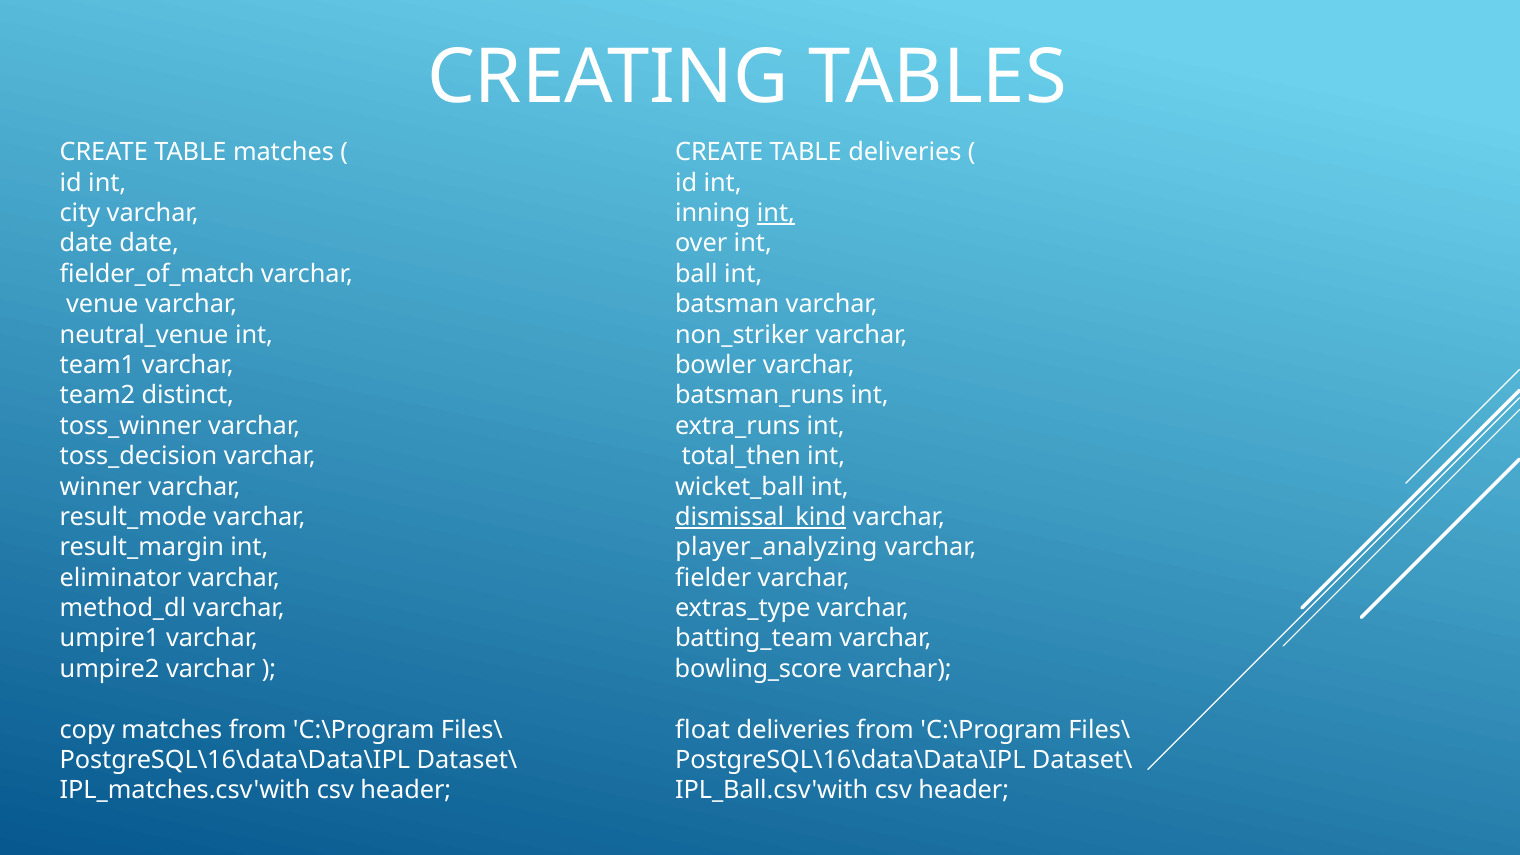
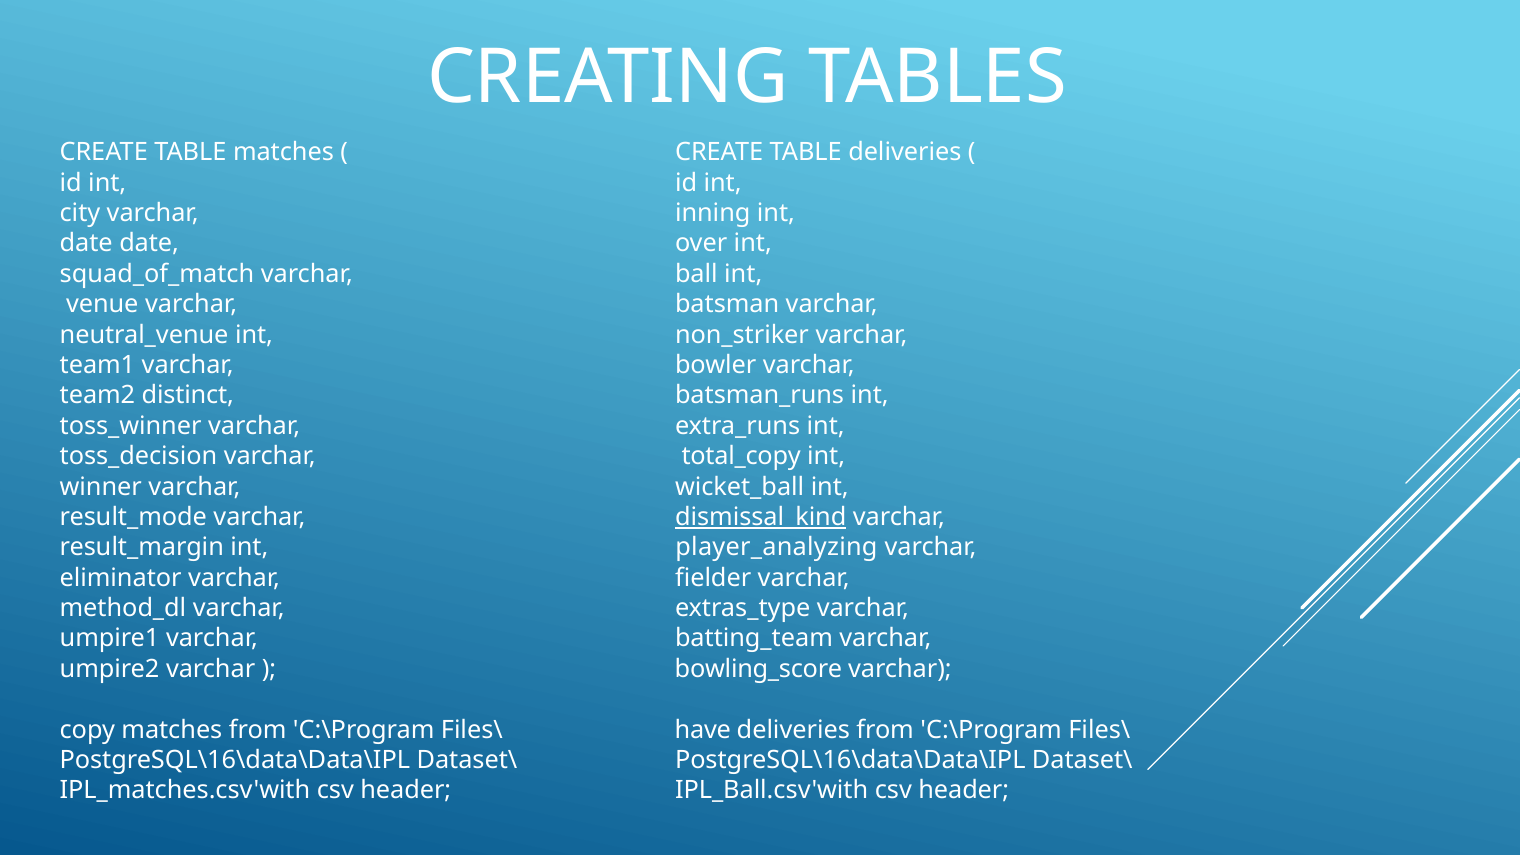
int underline: present -> none (776, 213)
fielder_of_match: fielder_of_match -> squad_of_match (157, 274)
total_then: total_then -> total_copy (741, 456)
float: float -> have (703, 730)
